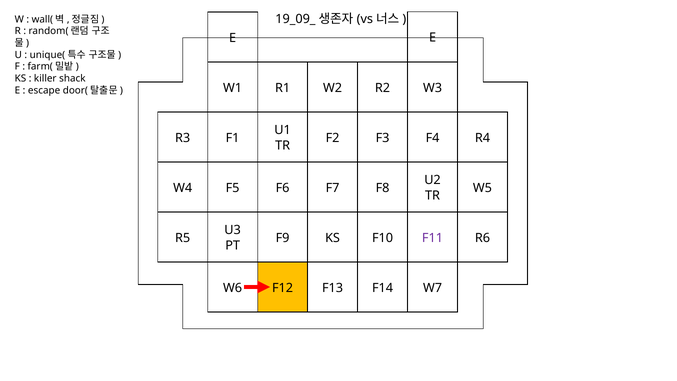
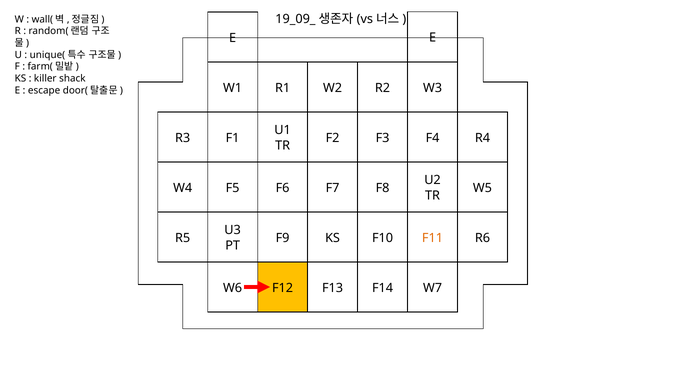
F11 colour: purple -> orange (433, 238)
